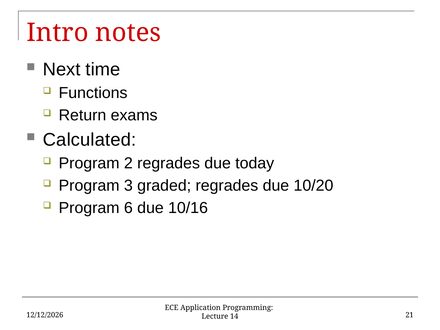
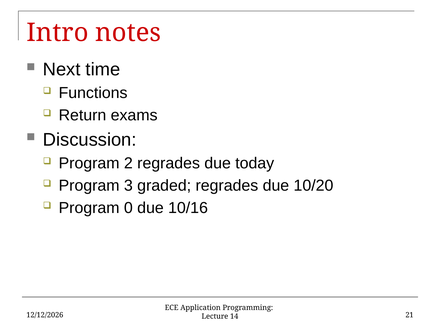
Calculated: Calculated -> Discussion (90, 140)
6: 6 -> 0 (128, 208)
